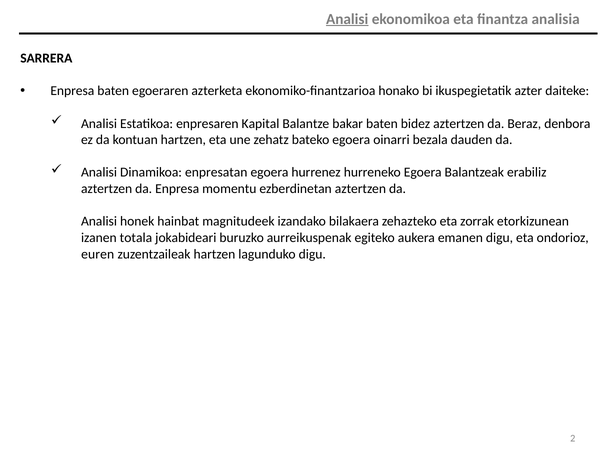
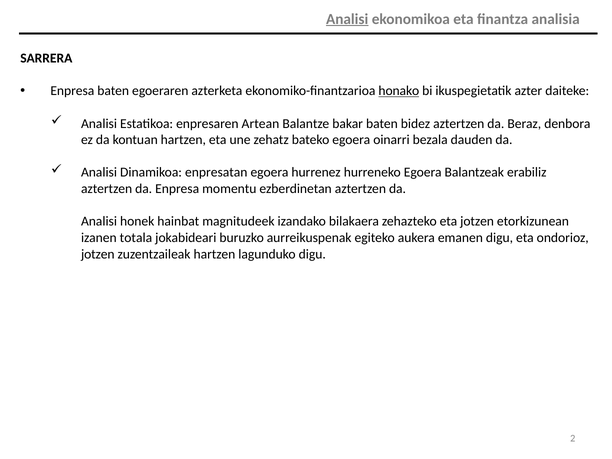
honako underline: none -> present (399, 91)
Kapital: Kapital -> Artean (260, 124)
eta zorrak: zorrak -> jotzen (477, 221)
euren: euren -> jotzen (98, 254)
